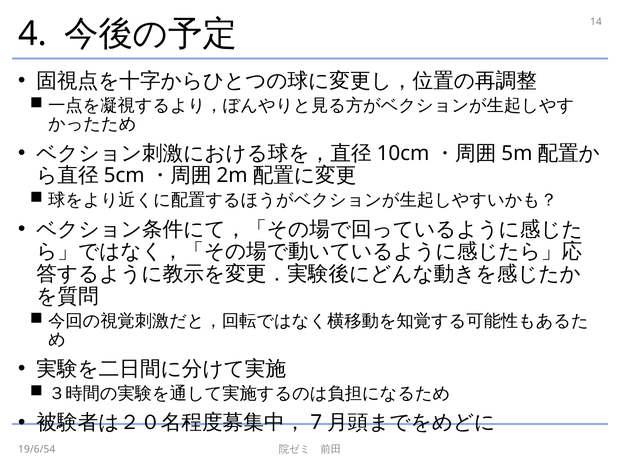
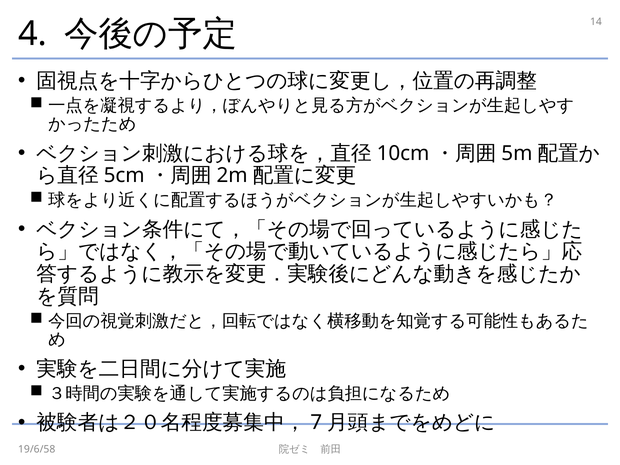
19/6/54: 19/6/54 -> 19/6/58 (37, 450)
